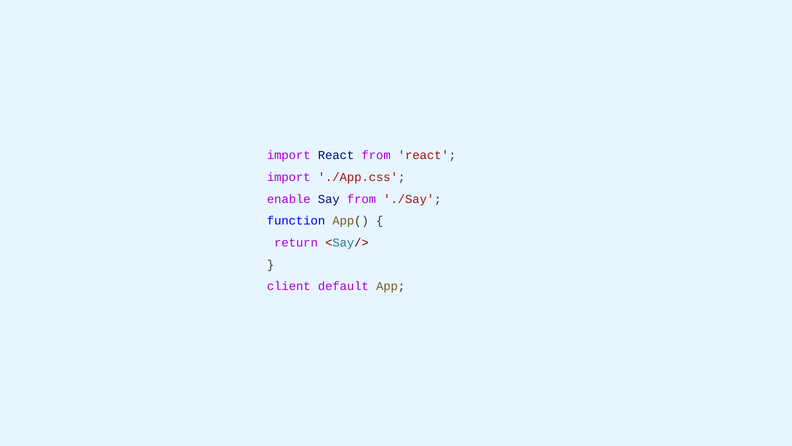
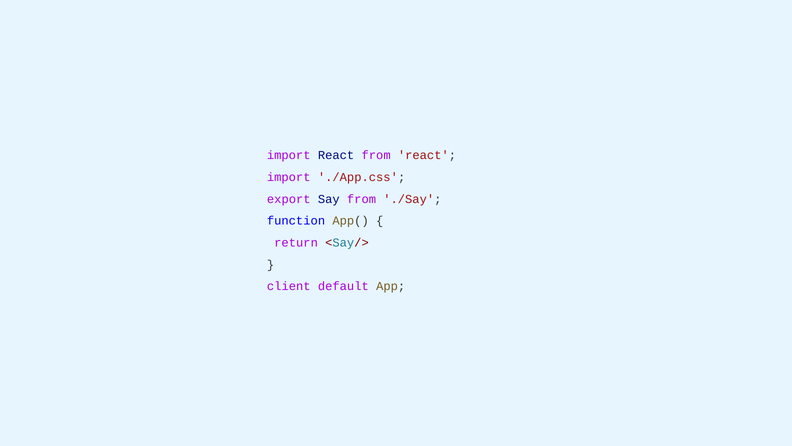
enable: enable -> export (289, 199)
